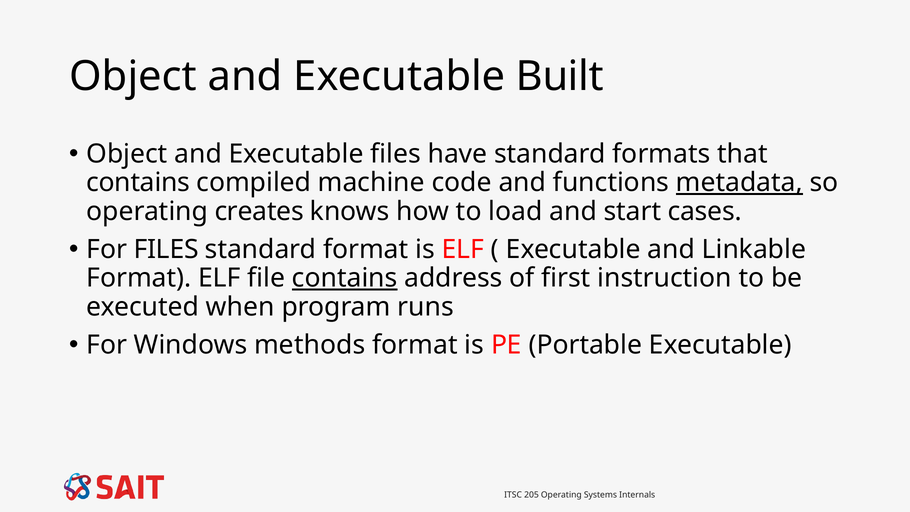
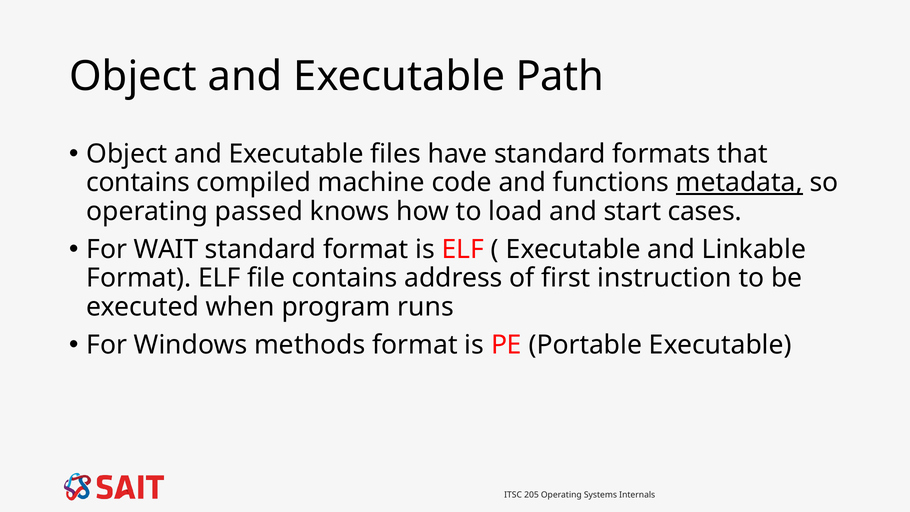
Built: Built -> Path (560, 76)
creates: creates -> passed (259, 211)
For FILES: FILES -> WAIT (166, 249)
contains underline: present -> none (345, 278)
